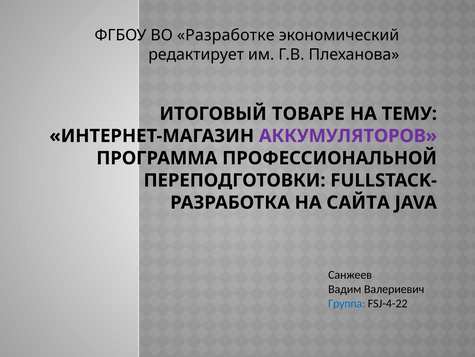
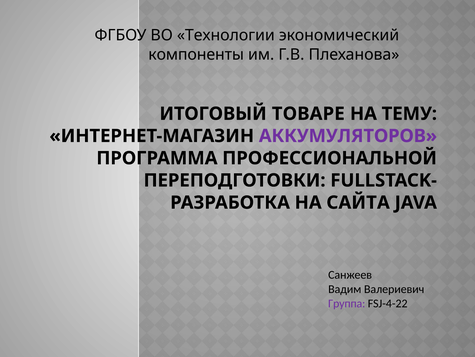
Разработке: Разработке -> Технологии (226, 35)
редактирует: редактирует -> компоненты (196, 54)
Группа colour: blue -> purple (347, 303)
